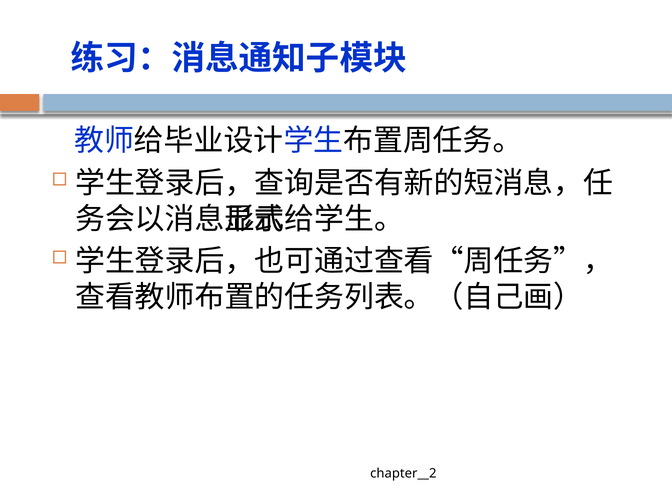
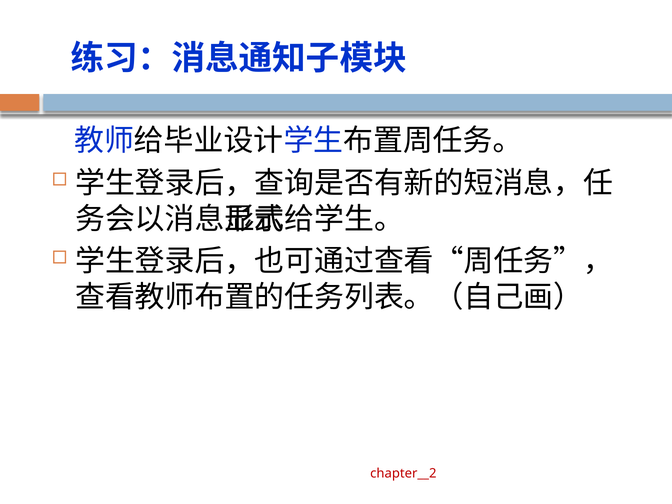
chapter__2 colour: black -> red (403, 474)
